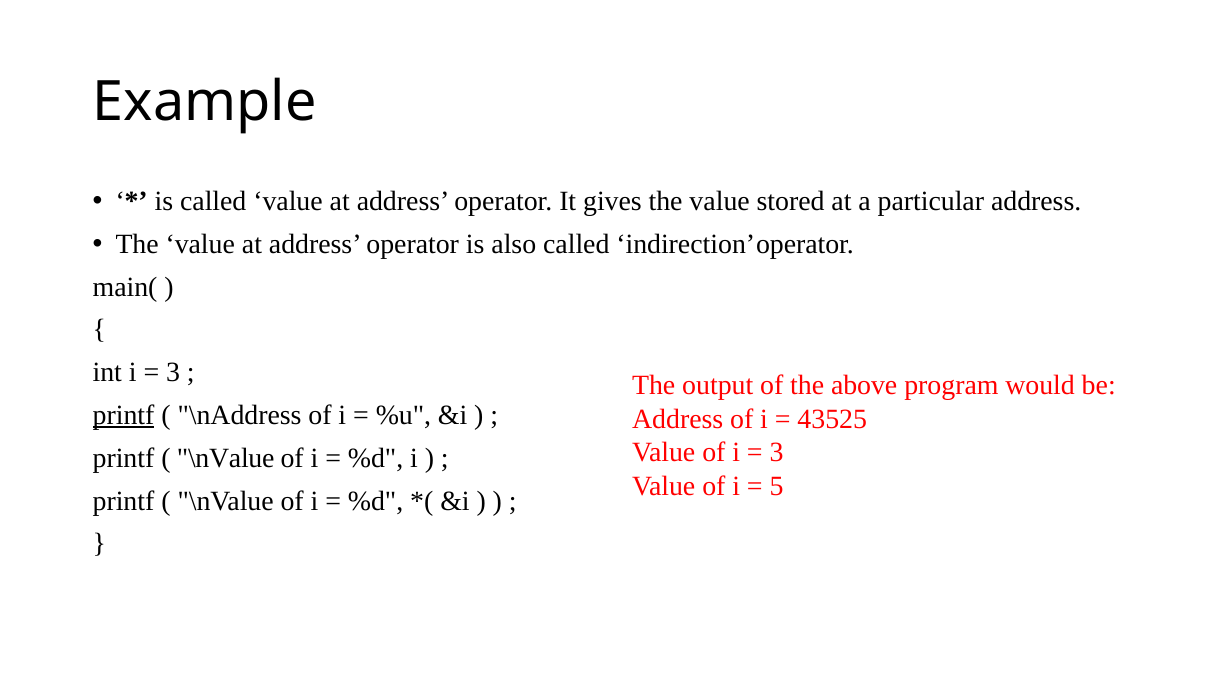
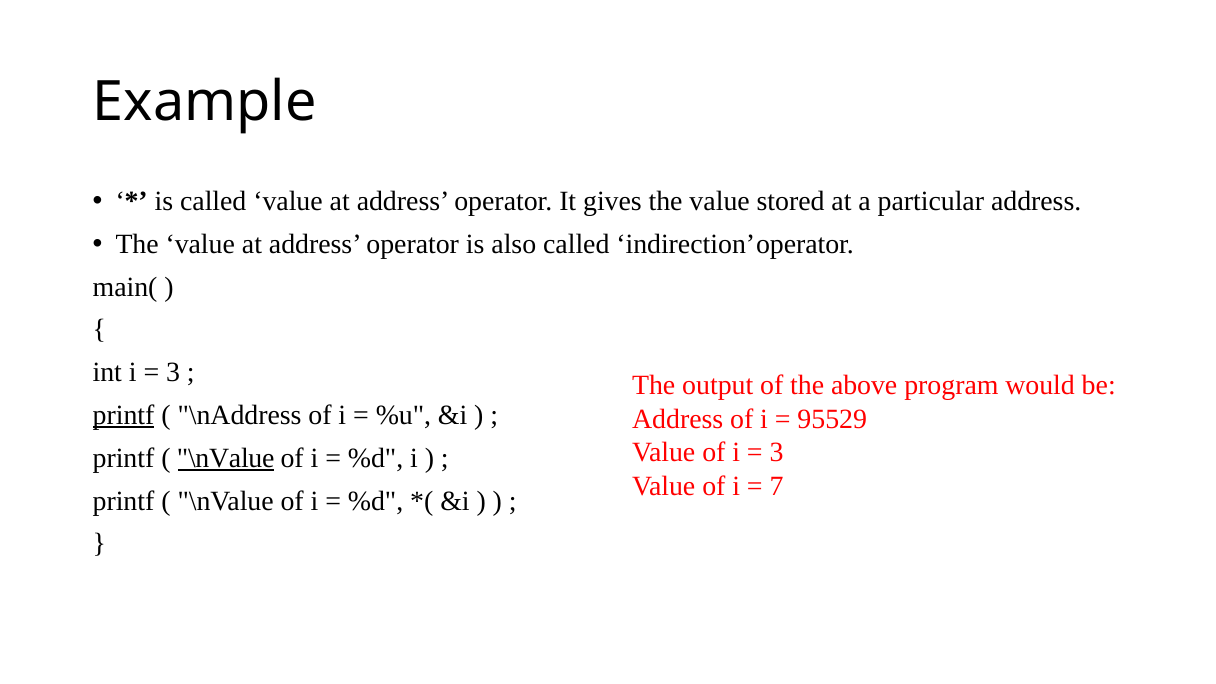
43525: 43525 -> 95529 (832, 419)
\nValue underline: none -> present (226, 458)
5: 5 -> 7 (777, 486)
